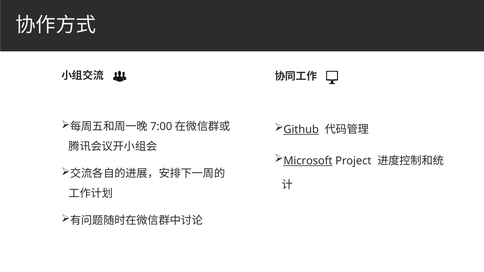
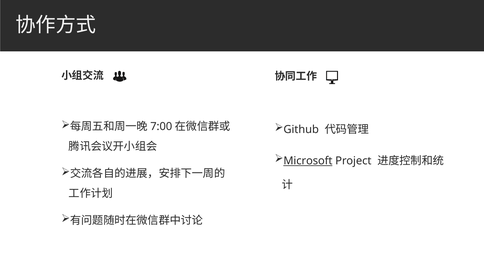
Github underline: present -> none (301, 130)
